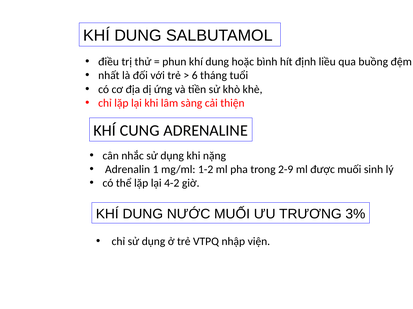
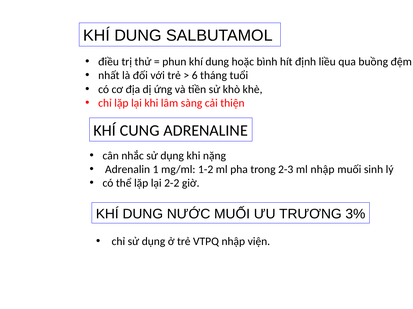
2-9: 2-9 -> 2-3 (286, 170)
ml được: được -> nhập (323, 170)
4-2: 4-2 -> 2-2 (172, 183)
